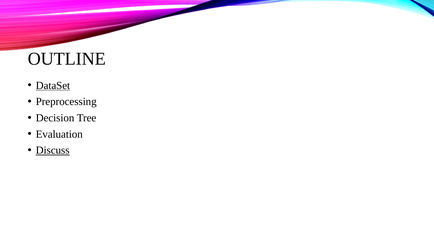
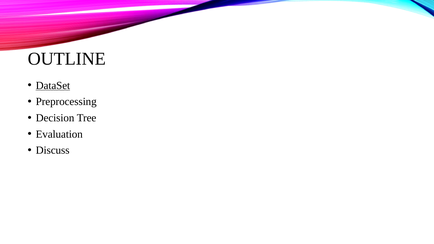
Discuss underline: present -> none (53, 150)
